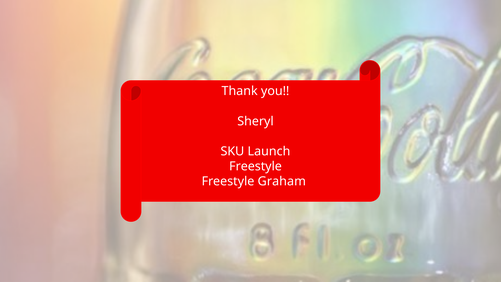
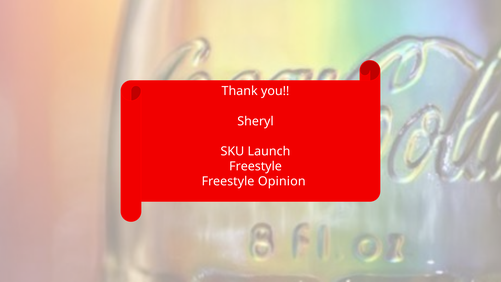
Graham: Graham -> Opinion (282, 181)
